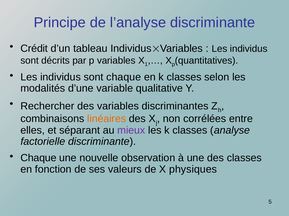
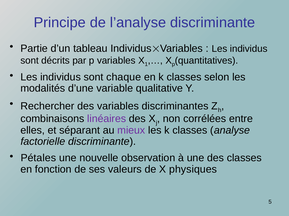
Crédit: Crédit -> Partie (34, 49)
linéaires colour: orange -> purple (107, 119)
Chaque: Chaque -> Pétales (38, 158)
